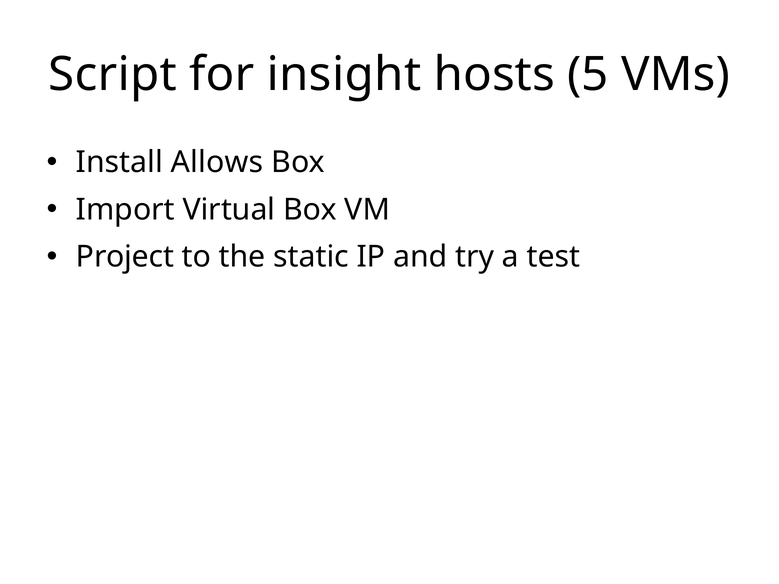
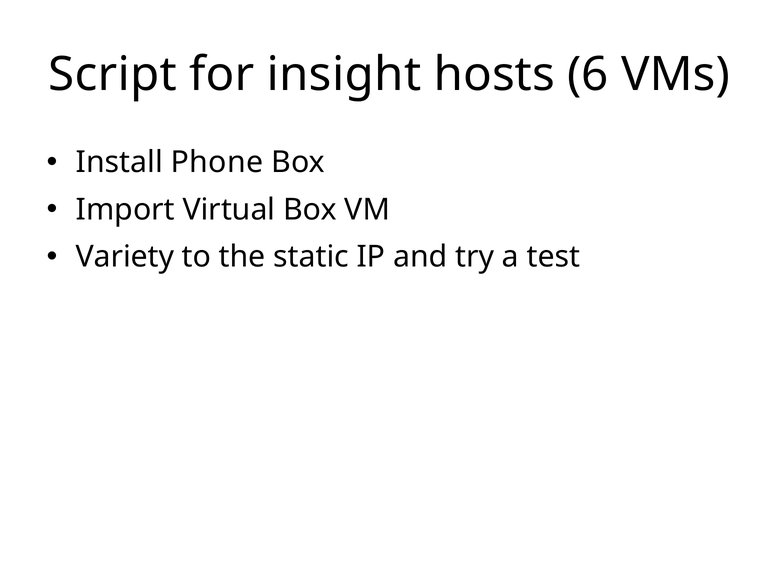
5: 5 -> 6 (588, 75)
Allows: Allows -> Phone (217, 163)
Project: Project -> Variety (125, 257)
